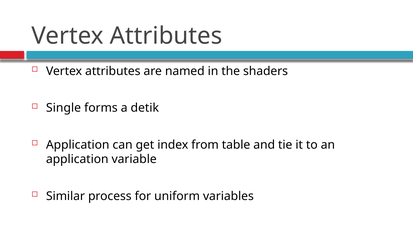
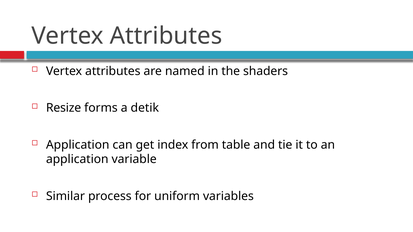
Single: Single -> Resize (64, 108)
